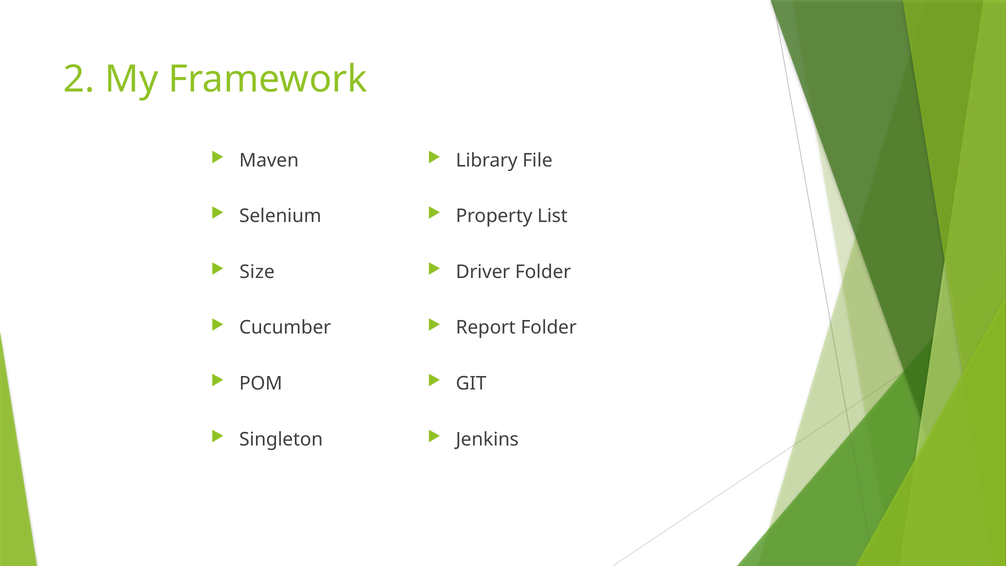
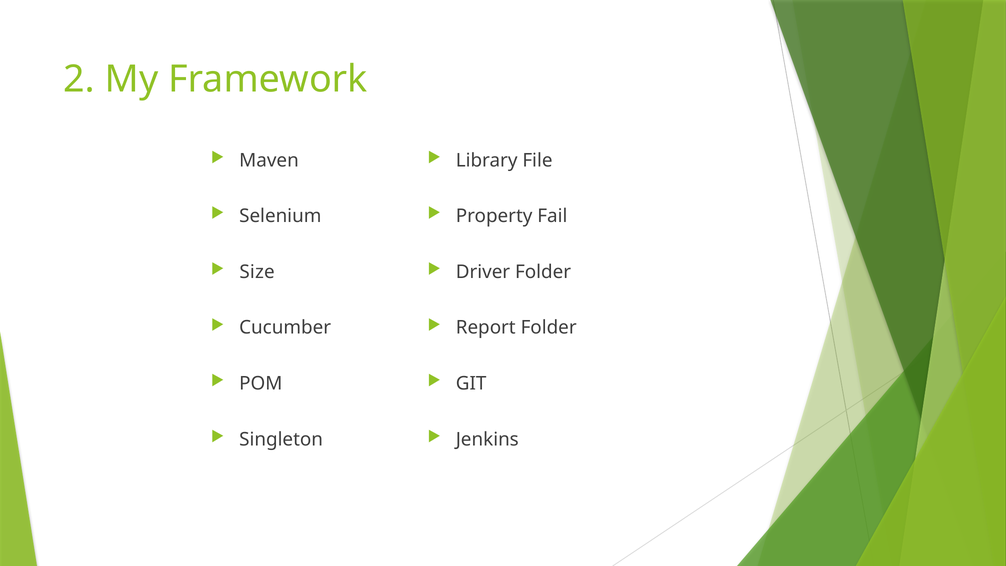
List: List -> Fail (552, 216)
